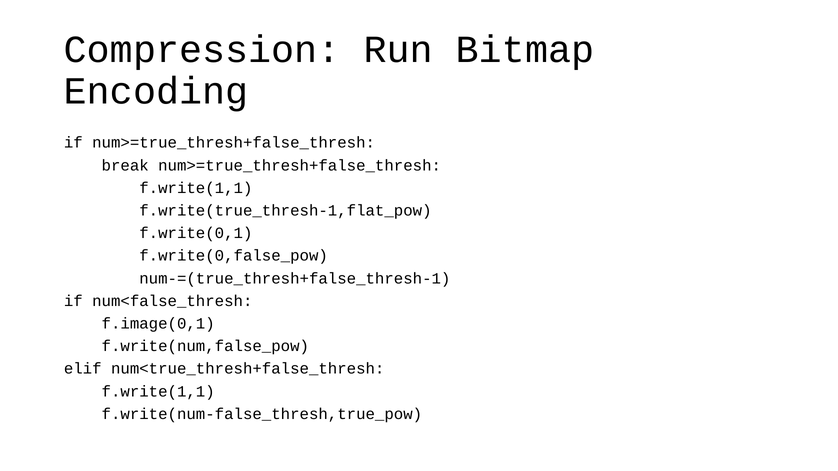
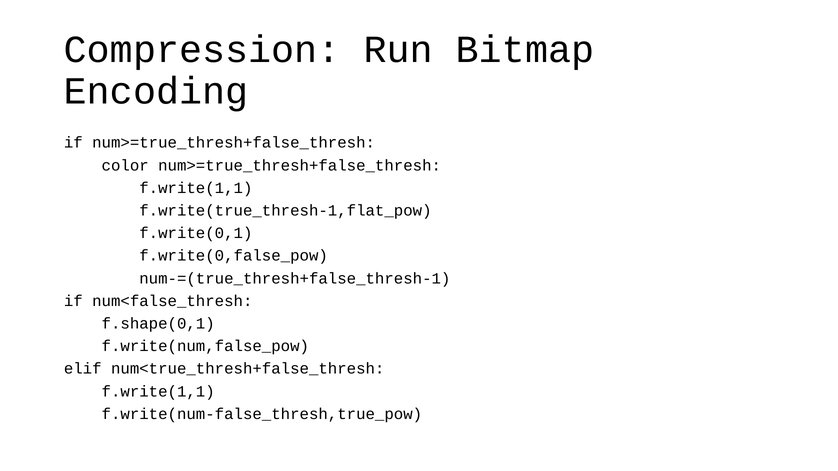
break: break -> color (125, 166)
f.image(0,1: f.image(0,1 -> f.shape(0,1 (158, 324)
